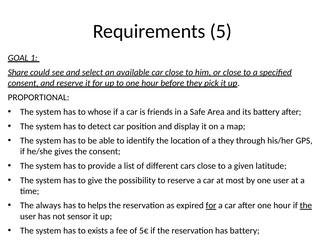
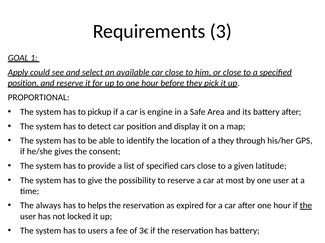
5: 5 -> 3 (221, 31)
Share: Share -> Apply (18, 73)
consent: consent -> position (23, 83)
whose: whose -> pickup (99, 112)
friends: friends -> engine (160, 112)
of different: different -> specified (162, 166)
for underline: present -> none (211, 206)
sensor: sensor -> locked (79, 217)
exists: exists -> users (98, 231)
5€: 5€ -> 3€ (144, 231)
